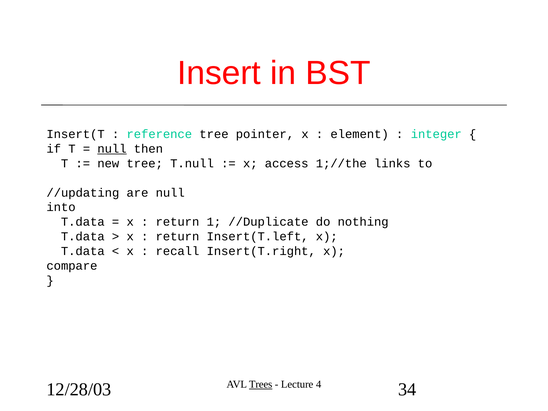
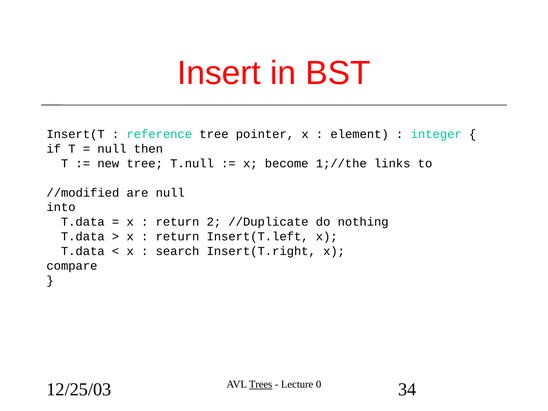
null underline: present -> none (112, 149)
access: access -> become (287, 163)
//updating: //updating -> //modified (83, 193)
1: 1 -> 2 (214, 222)
recall: recall -> search (177, 251)
4: 4 -> 0 (319, 384)
12/28/03: 12/28/03 -> 12/25/03 (79, 390)
